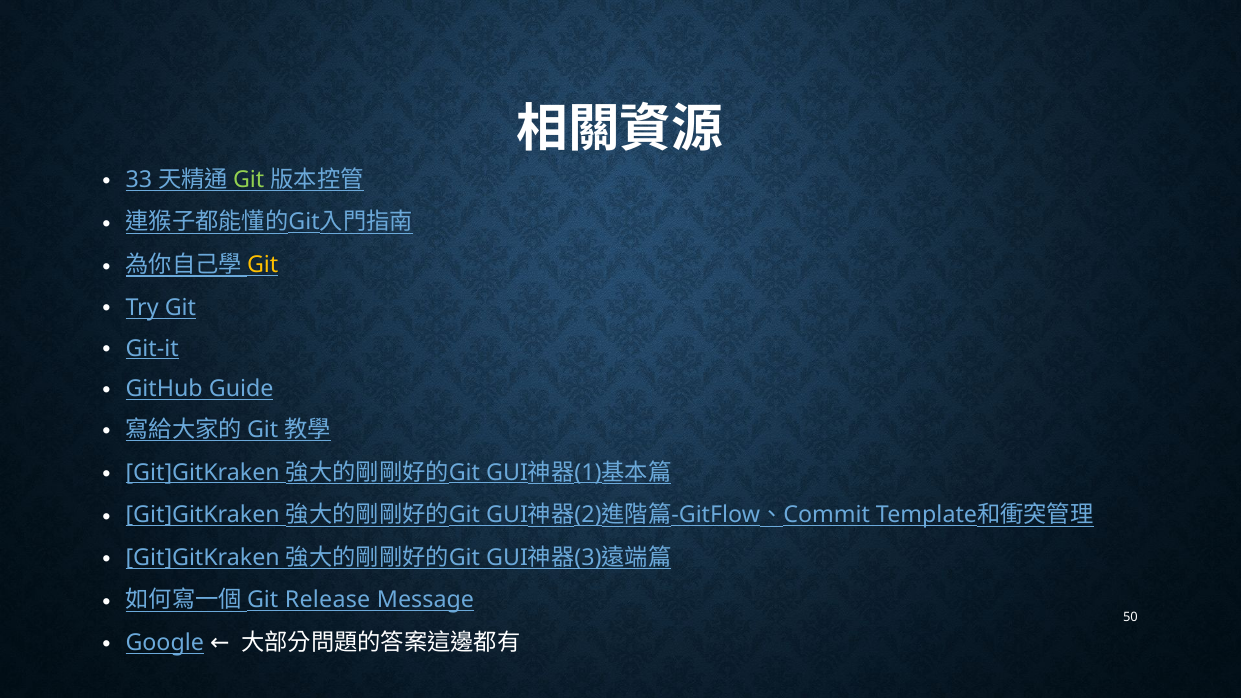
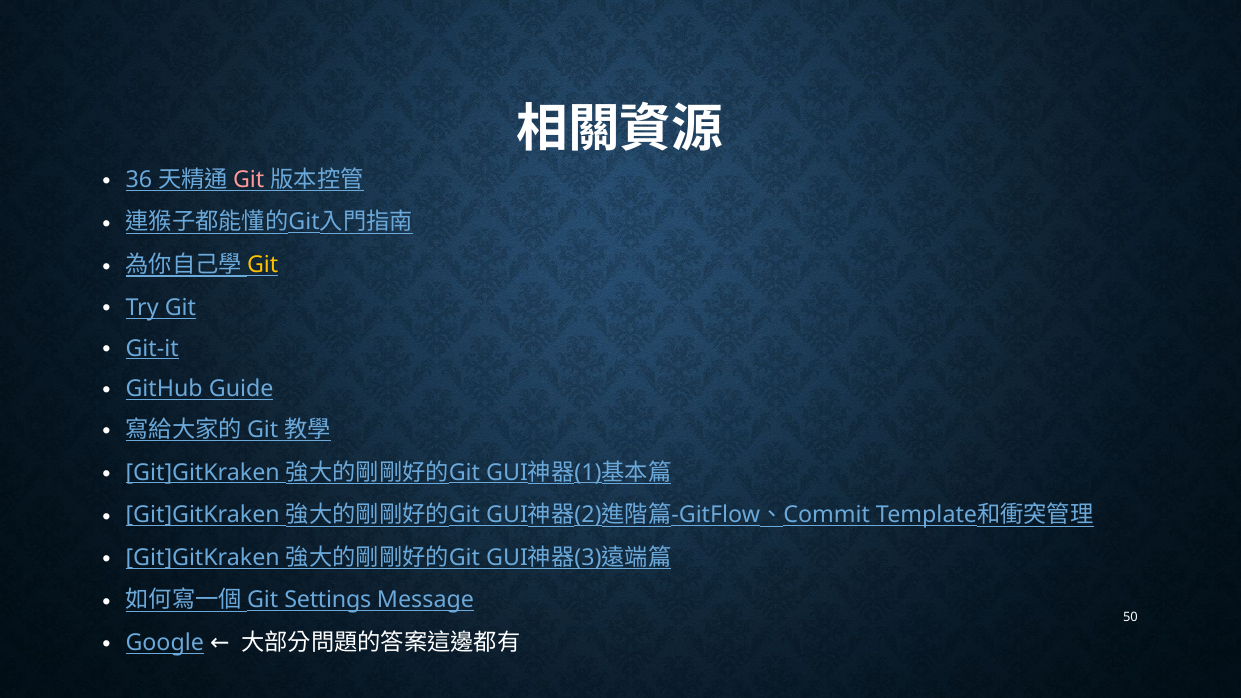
33: 33 -> 36 (139, 180)
Git colour: light green -> pink (249, 180)
Release: Release -> Settings (328, 600)
